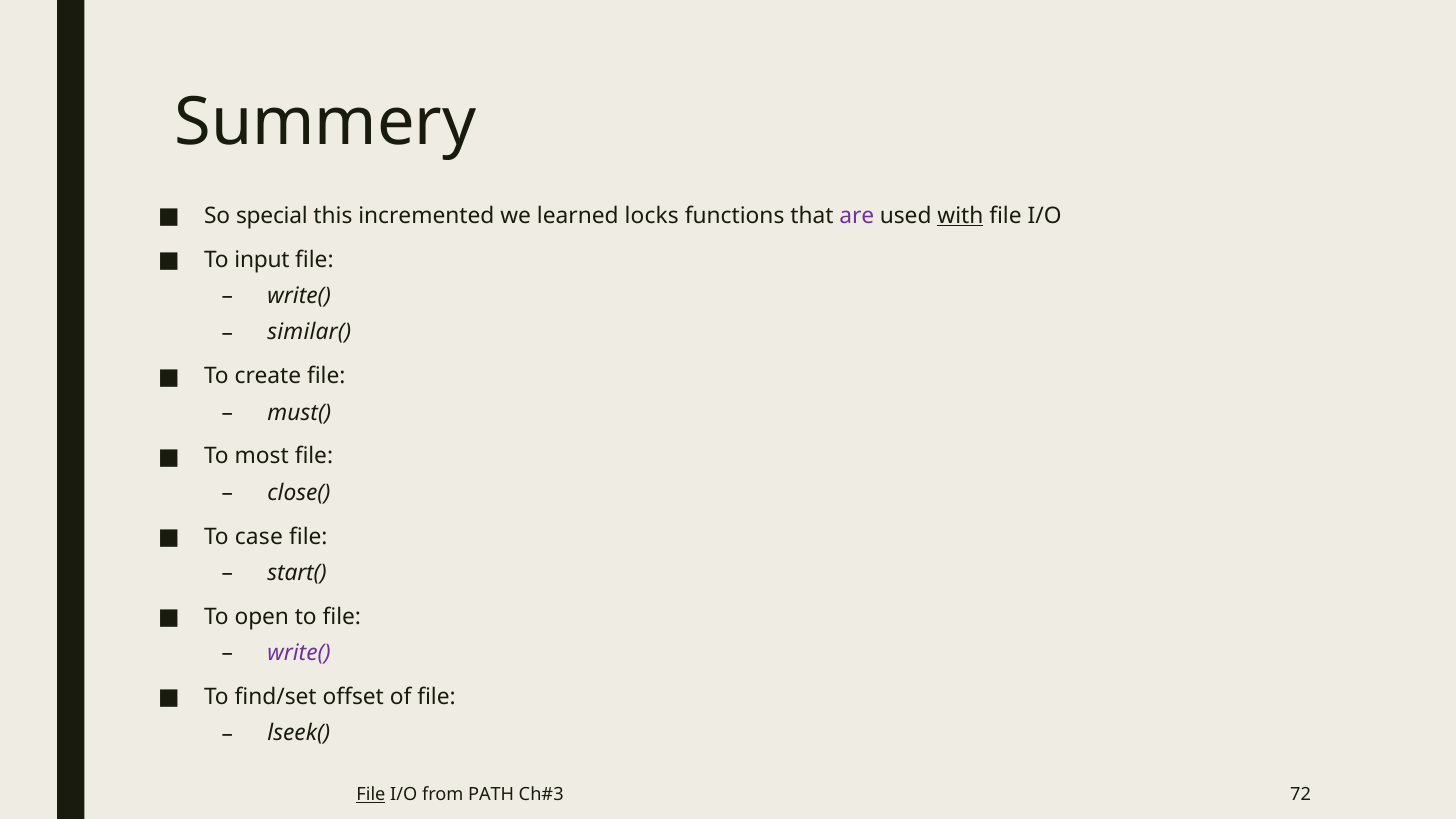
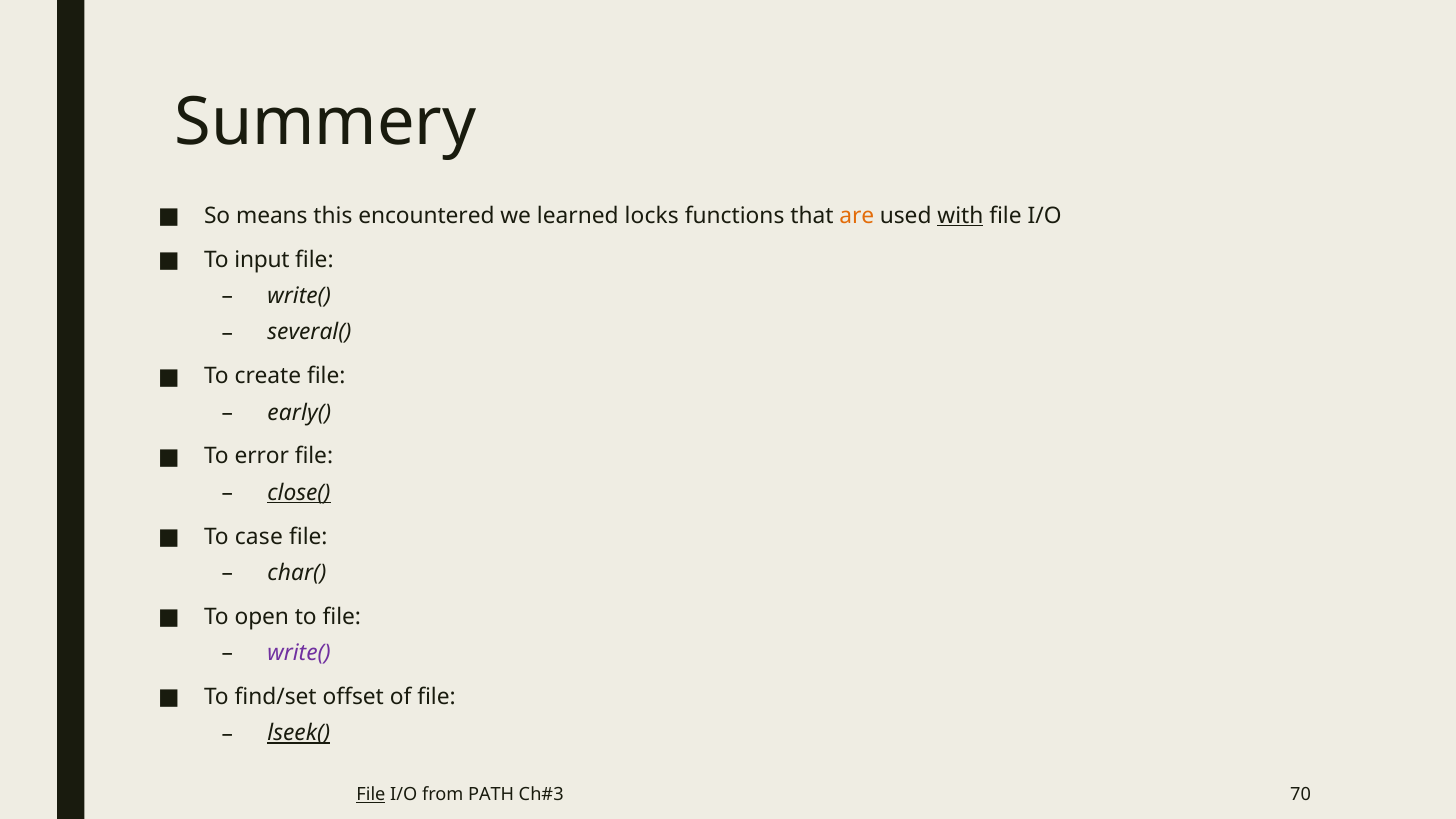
special: special -> means (272, 216)
incremented: incremented -> encountered (426, 216)
are colour: purple -> orange (857, 216)
similar(: similar( -> several( (309, 332)
must(: must( -> early( (299, 413)
most: most -> error (262, 456)
close( underline: none -> present (299, 493)
start(: start( -> char( (297, 573)
lseek( underline: none -> present (299, 733)
72: 72 -> 70 (1301, 795)
